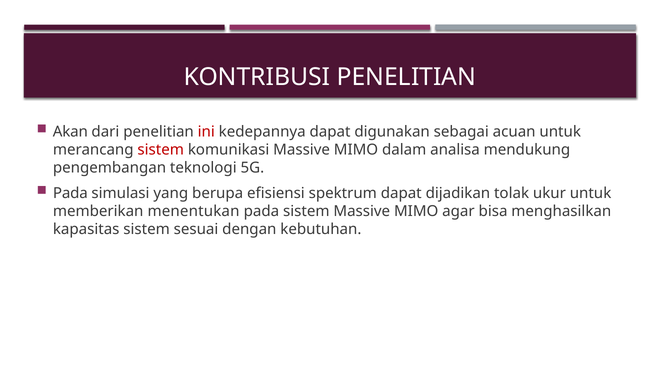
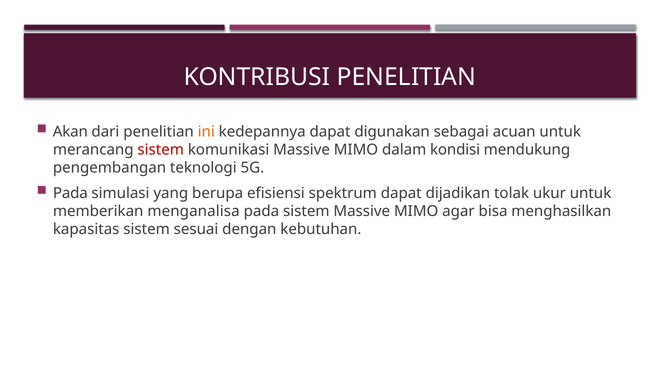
ini colour: red -> orange (206, 132)
analisa: analisa -> kondisi (455, 150)
menentukan: menentukan -> menganalisa (194, 211)
